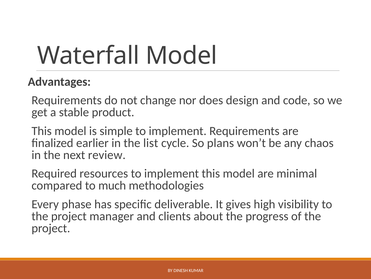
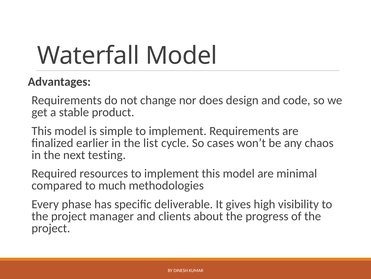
plans: plans -> cases (221, 143)
review: review -> testing (107, 155)
